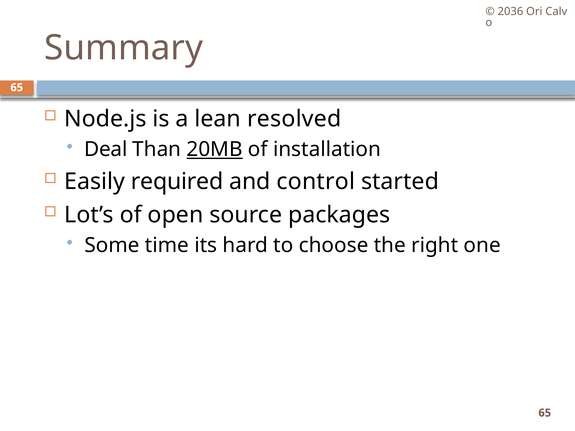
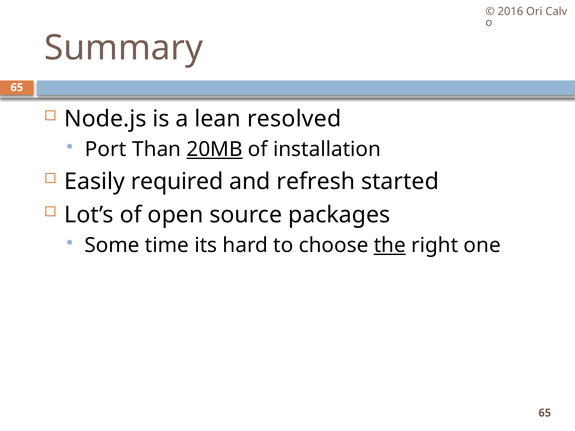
2036: 2036 -> 2016 (510, 11)
Deal: Deal -> Port (106, 150)
control: control -> refresh (316, 182)
the underline: none -> present (390, 246)
